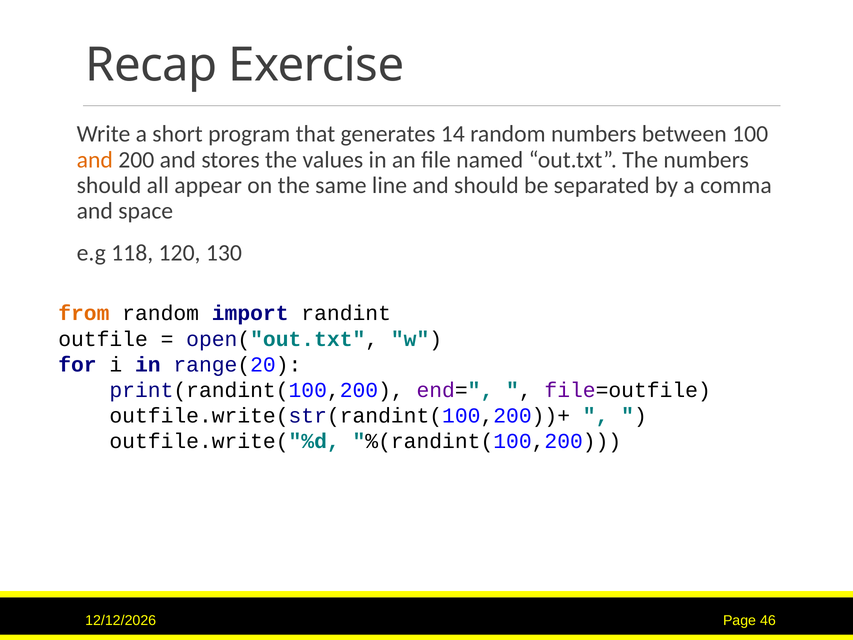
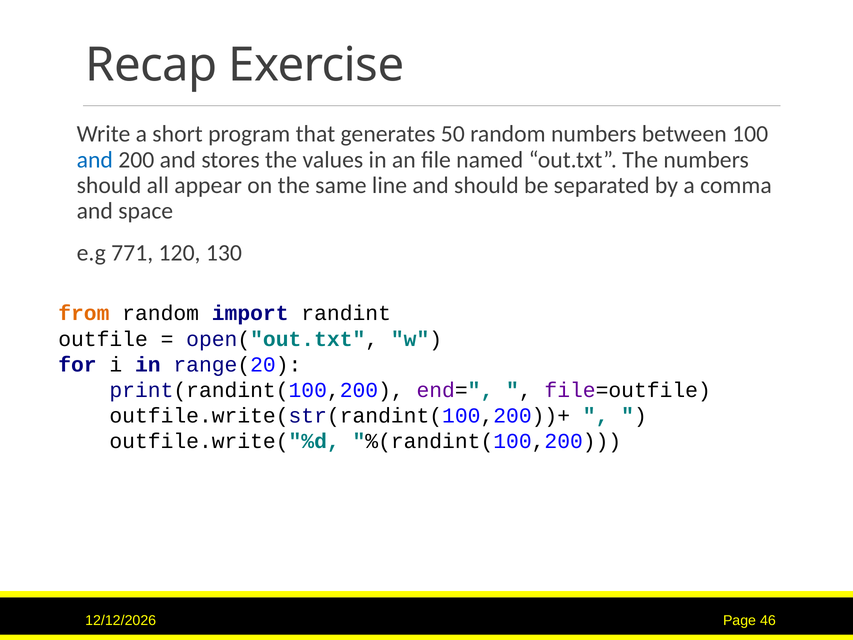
14: 14 -> 50 (453, 134)
and colour: orange -> blue (95, 160)
118: 118 -> 771 (132, 253)
